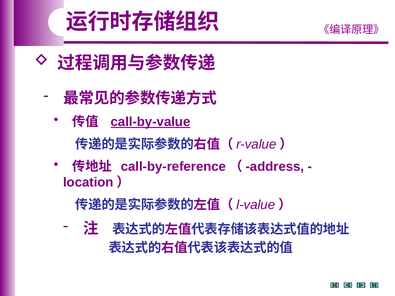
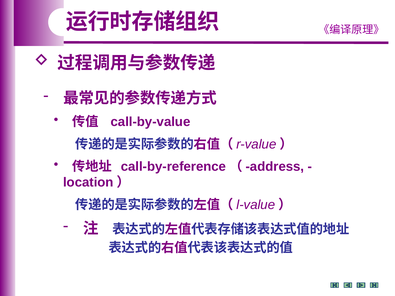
call-by-value underline: present -> none (150, 122)
